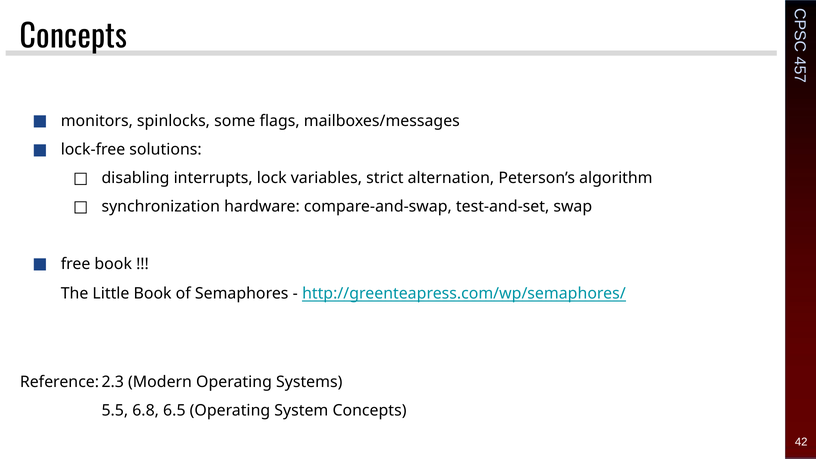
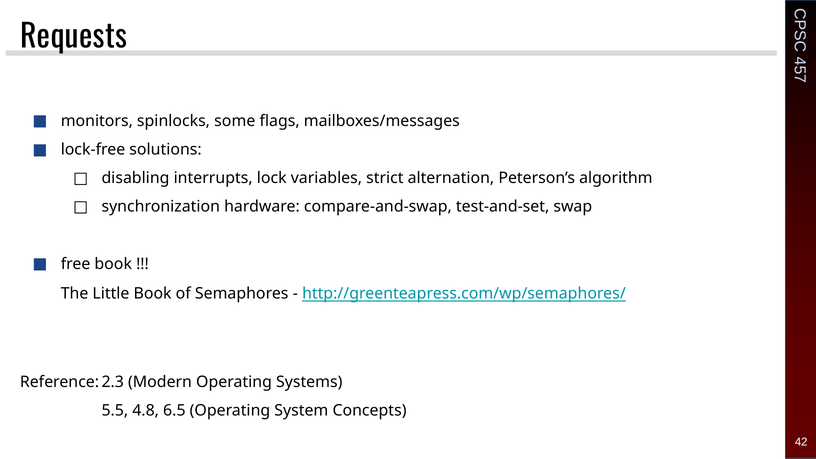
Concepts: Concepts -> Requests (74, 37)
6.8: 6.8 -> 4.8 (146, 410)
